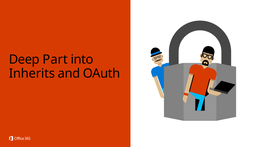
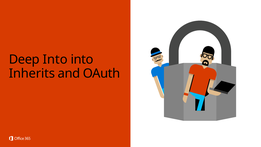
Deep Part: Part -> Into (55, 59)
